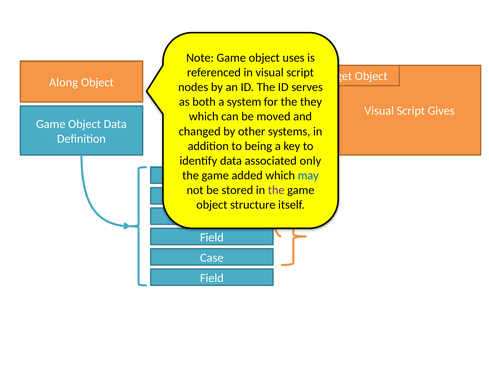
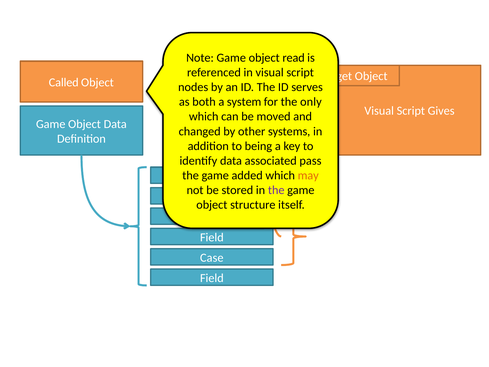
uses: uses -> read (294, 58)
Along: Along -> Called (64, 82)
they: they -> only (311, 102)
only: only -> pass (310, 161)
may colour: blue -> orange (308, 175)
